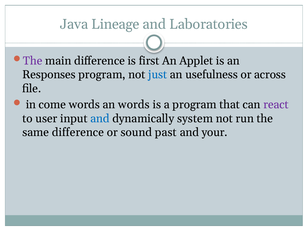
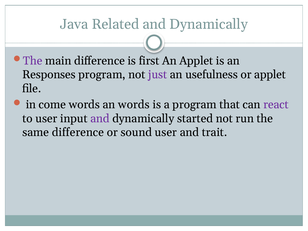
Lineage: Lineage -> Related (115, 24)
Laboratories: Laboratories -> Dynamically (209, 24)
just colour: blue -> purple (158, 75)
or across: across -> applet (270, 75)
and colour: blue -> purple (100, 119)
system: system -> started (195, 119)
sound past: past -> user (166, 132)
your: your -> trait (214, 132)
